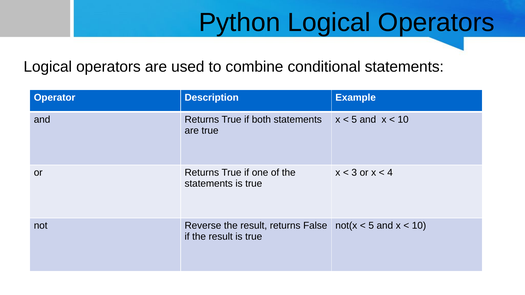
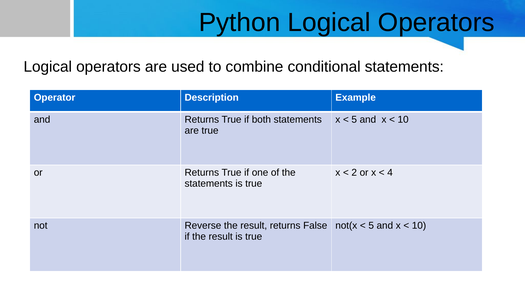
3: 3 -> 2 (354, 173)
